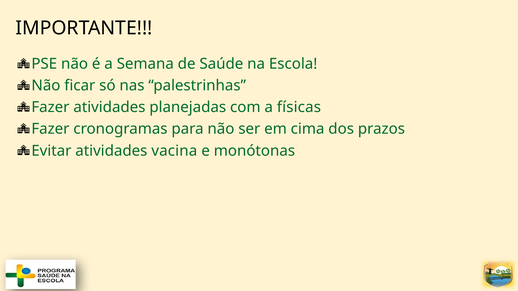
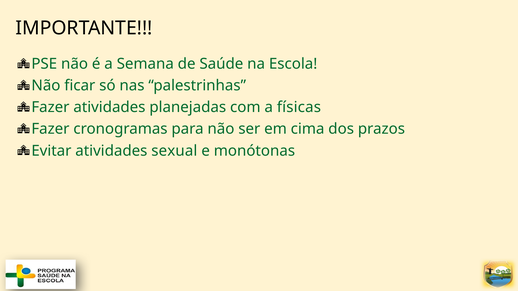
vacina: vacina -> sexual (174, 151)
